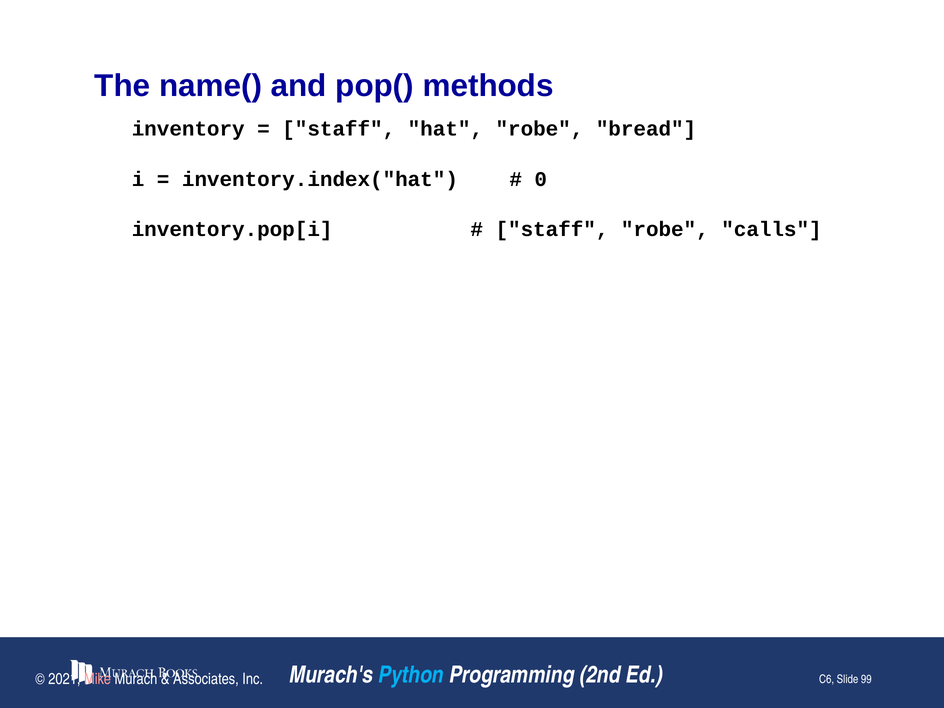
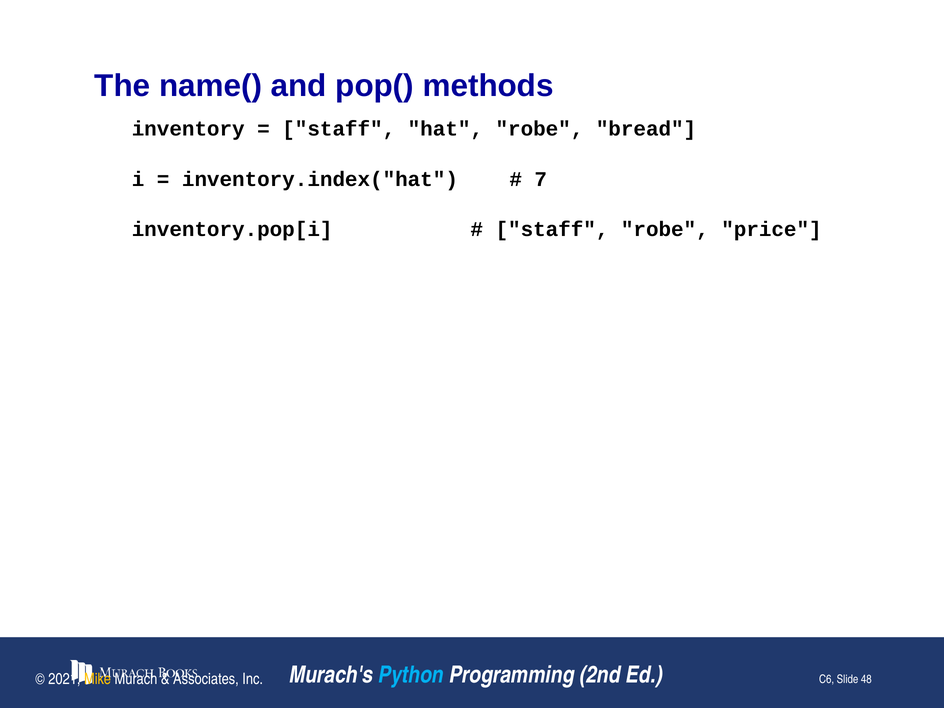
0: 0 -> 7 (541, 179)
calls: calls -> price (771, 230)
Mike colour: pink -> yellow (98, 679)
99: 99 -> 48 (866, 679)
